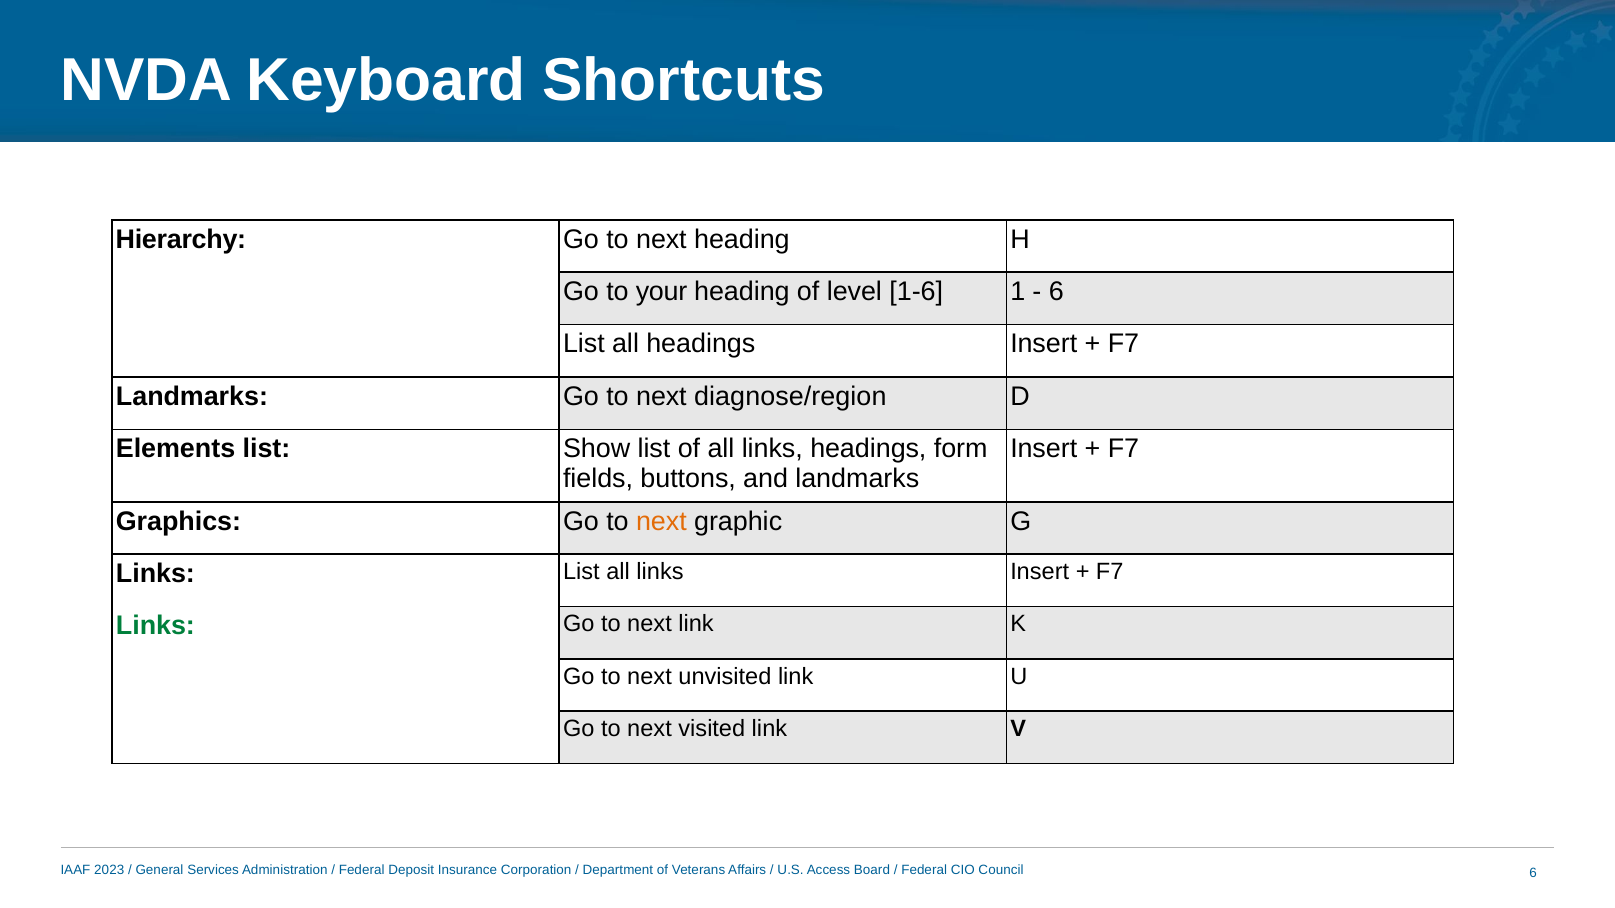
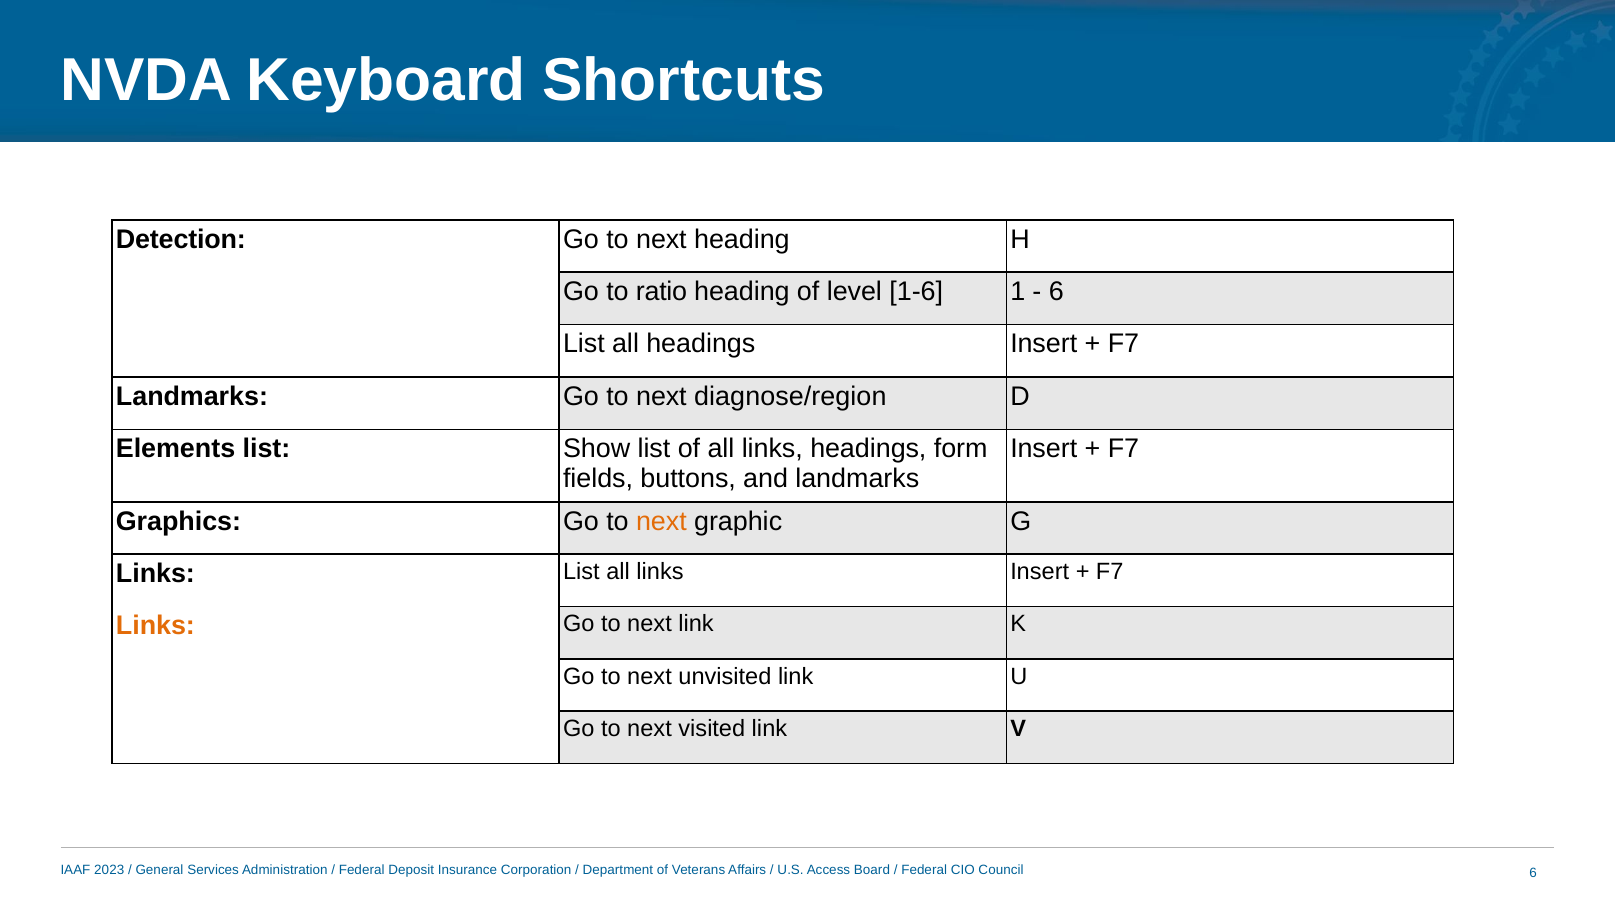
Hierarchy: Hierarchy -> Detection (181, 239)
your: your -> ratio (662, 292)
Links colour: green -> orange (155, 626)
